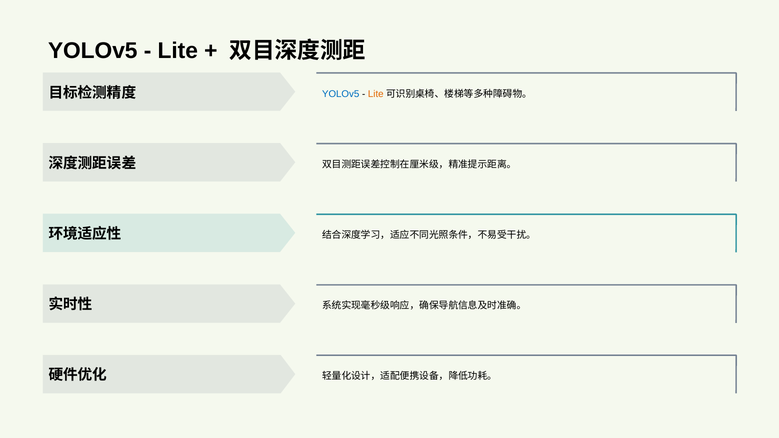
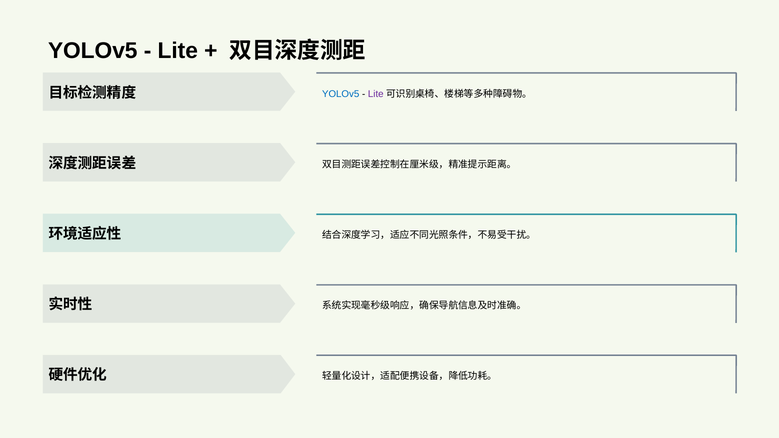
Lite colour: orange -> purple (376, 94)
